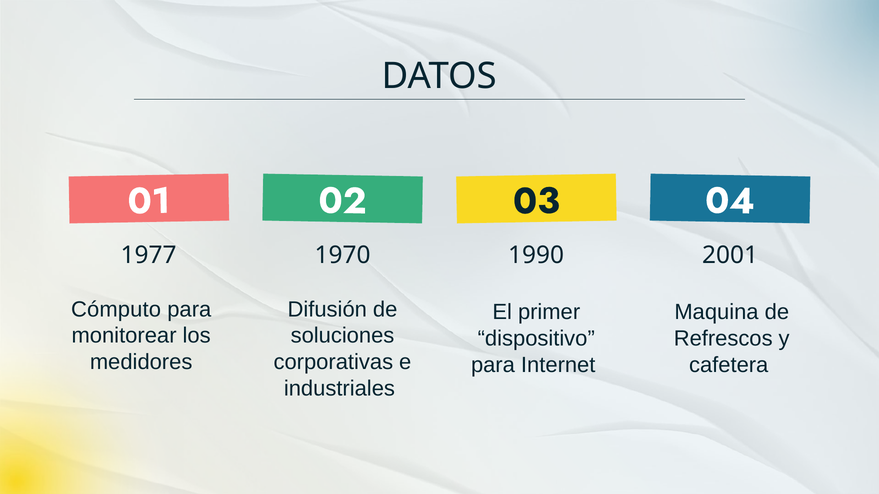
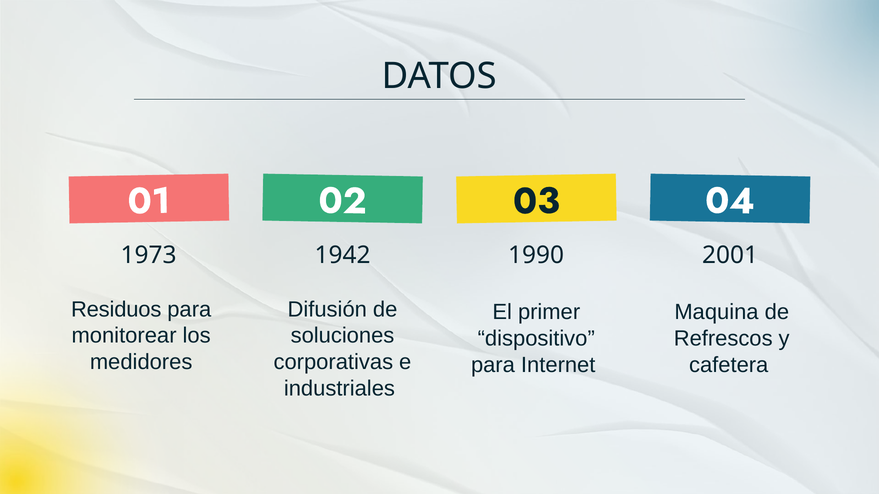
1977: 1977 -> 1973 (149, 255)
1970: 1970 -> 1942 (343, 255)
Cómputo: Cómputo -> Residuos (116, 310)
